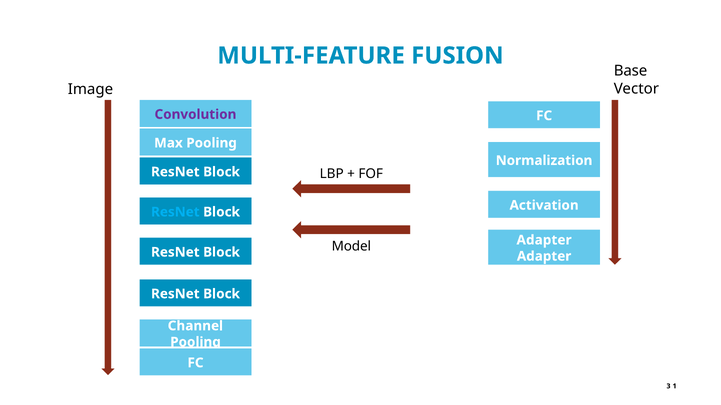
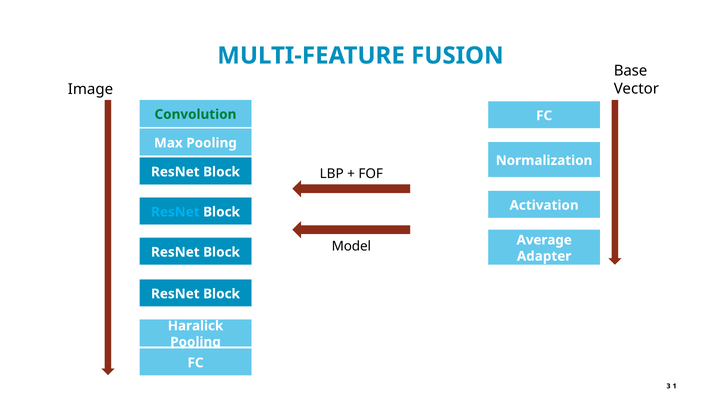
Convolution colour: purple -> green (195, 115)
Adapter: Adapter -> Average (544, 240)
Channel: Channel -> Haralick (195, 326)
